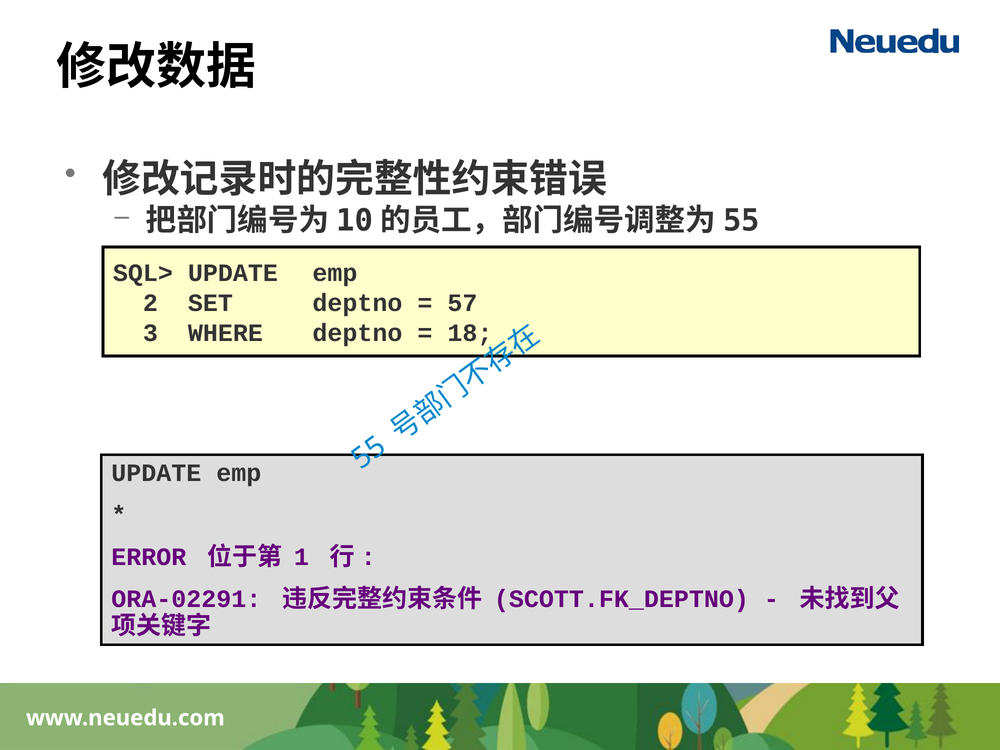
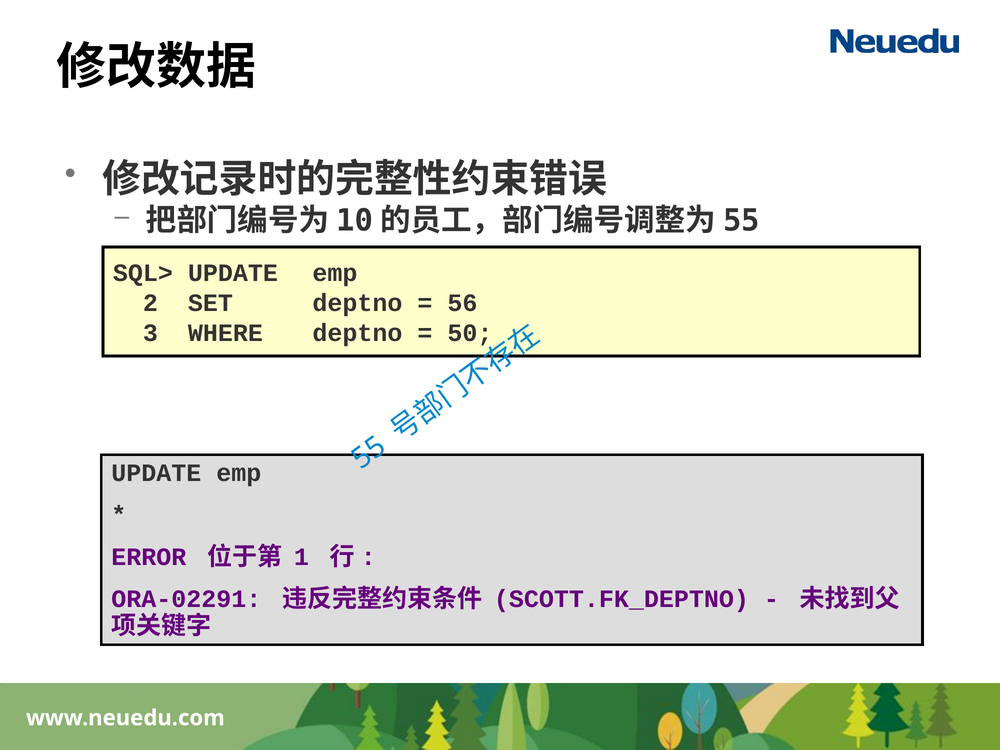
57: 57 -> 56 (462, 303)
18: 18 -> 50 (470, 333)
